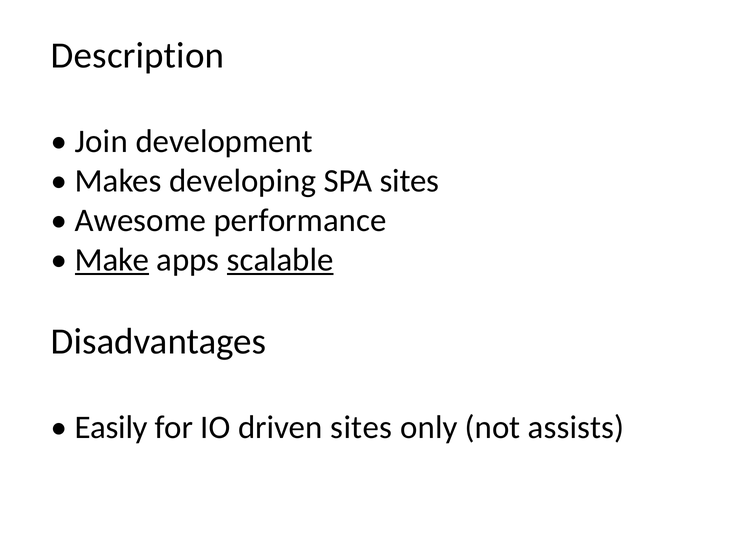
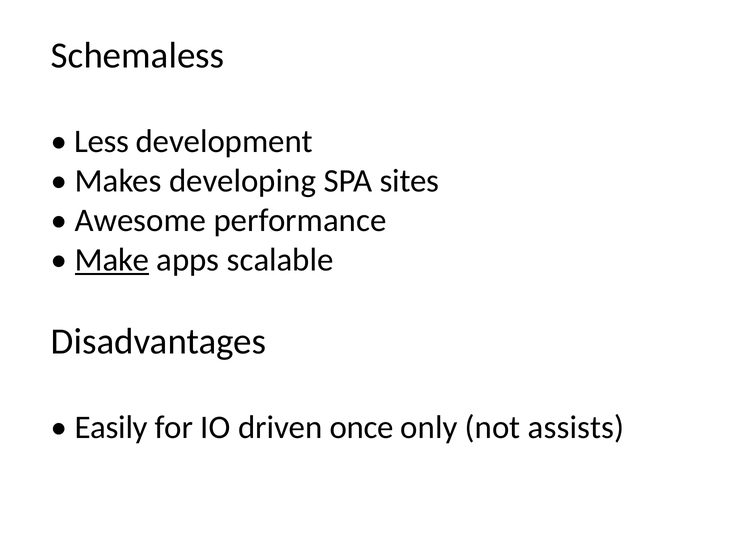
Description: Description -> Schemaless (138, 55)
Join: Join -> Less (102, 141)
scalable underline: present -> none (280, 260)
driven sites: sites -> once (362, 428)
